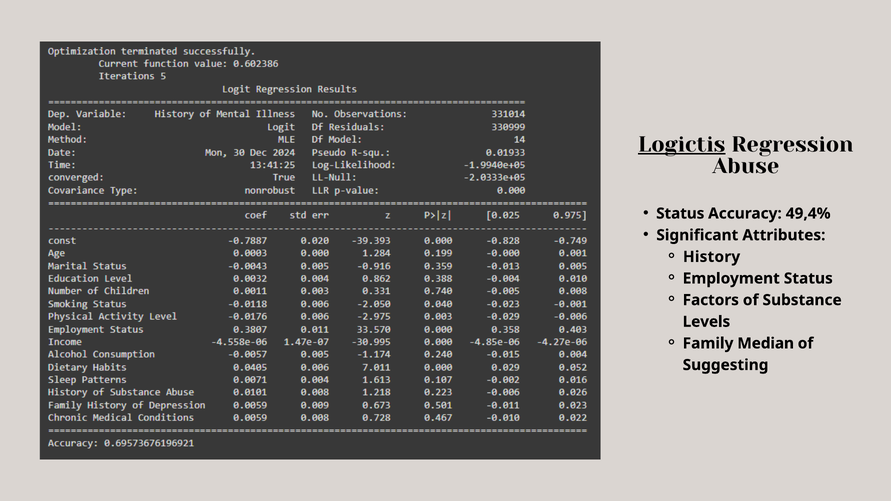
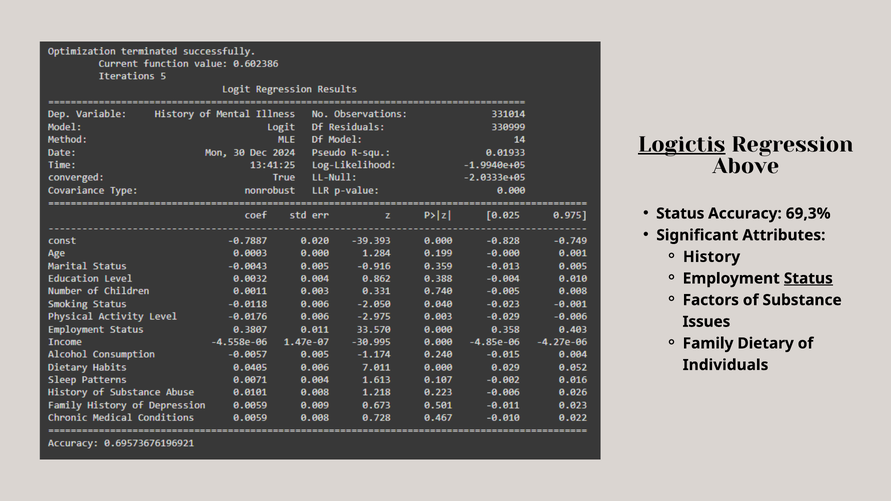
Abuse: Abuse -> Above (746, 166)
49,4%: 49,4% -> 69,3% (808, 214)
Status underline: none -> present (808, 279)
Levels: Levels -> Issues (706, 322)
Median: Median -> Dietary (766, 343)
Suggesting: Suggesting -> Individuals (726, 365)
